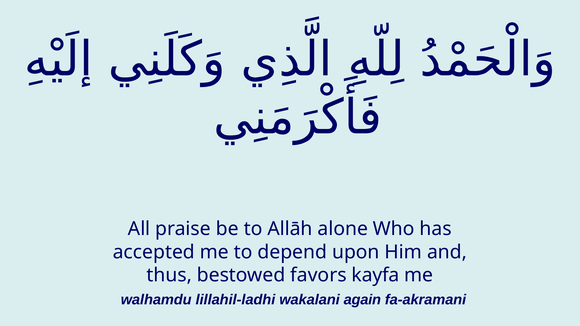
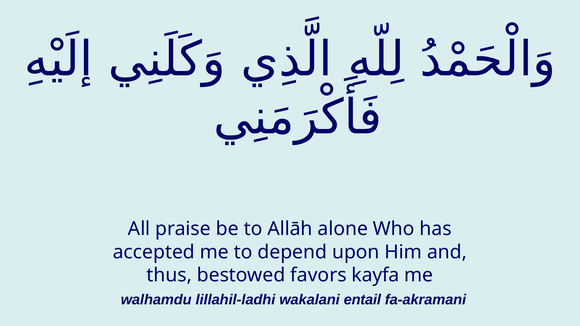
again: again -> entail (362, 300)
